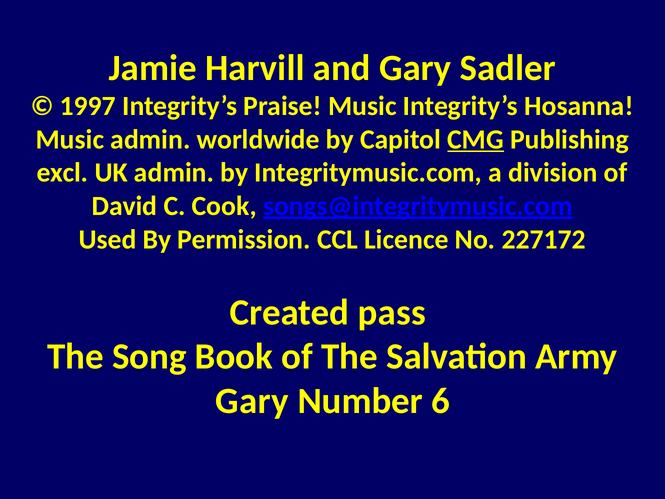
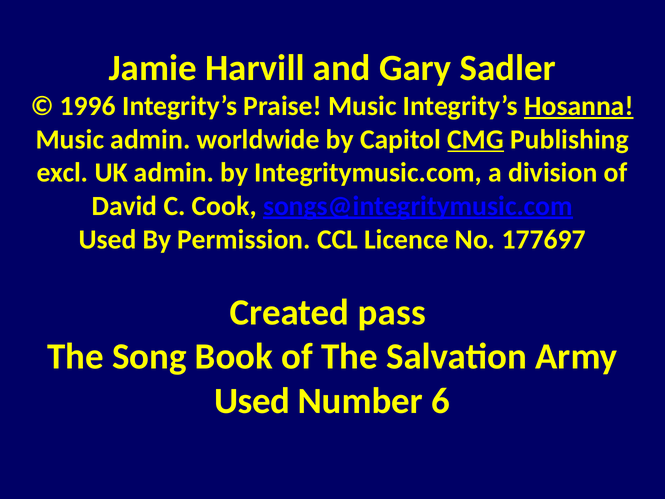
1997: 1997 -> 1996 (88, 106)
Hosanna underline: none -> present (579, 106)
227172: 227172 -> 177697 (544, 240)
Gary: Gary -> Used (252, 401)
